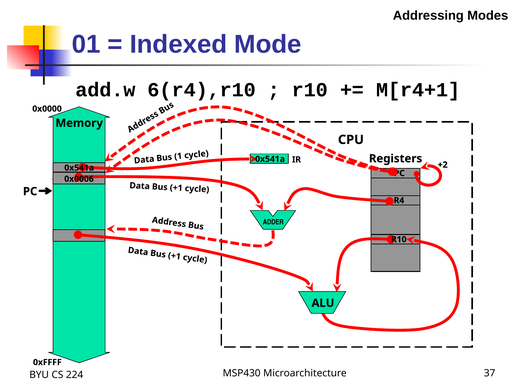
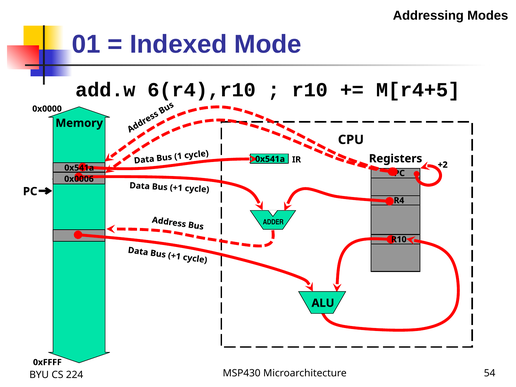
M[r4+1: M[r4+1 -> M[r4+5 (418, 90)
37: 37 -> 54 (490, 373)
